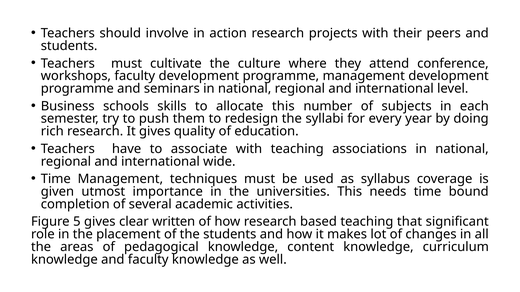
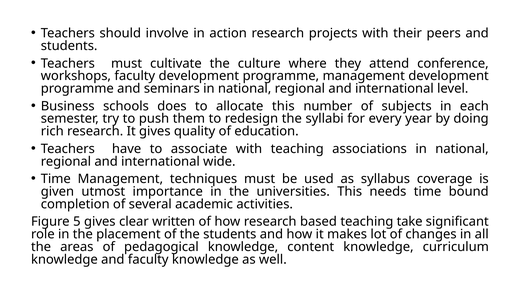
skills: skills -> does (172, 106)
that: that -> take (410, 222)
